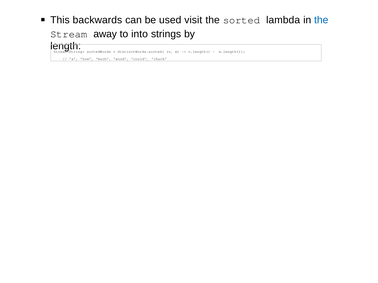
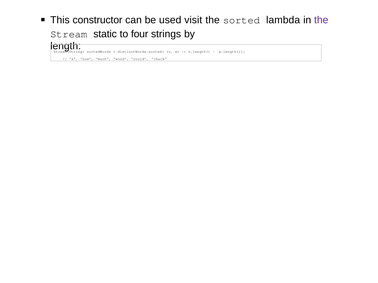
backwards: backwards -> constructor (97, 20)
the colour: blue -> purple (321, 20)
away: away -> static (105, 34)
into: into -> four (140, 34)
